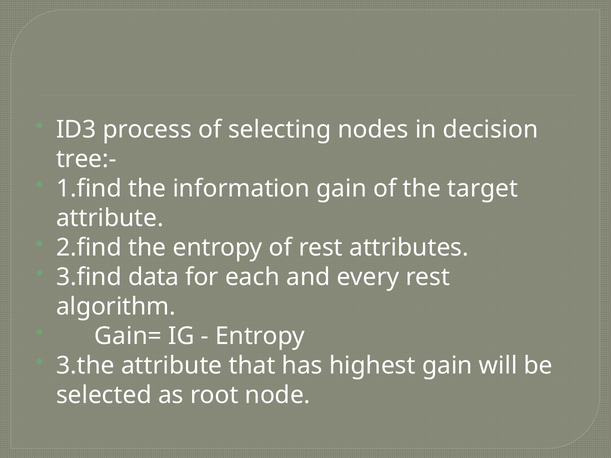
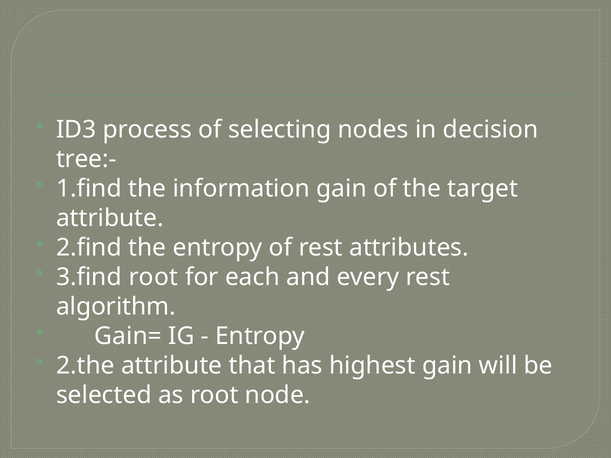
3.find data: data -> root (153, 277)
3.the: 3.the -> 2.the (85, 366)
